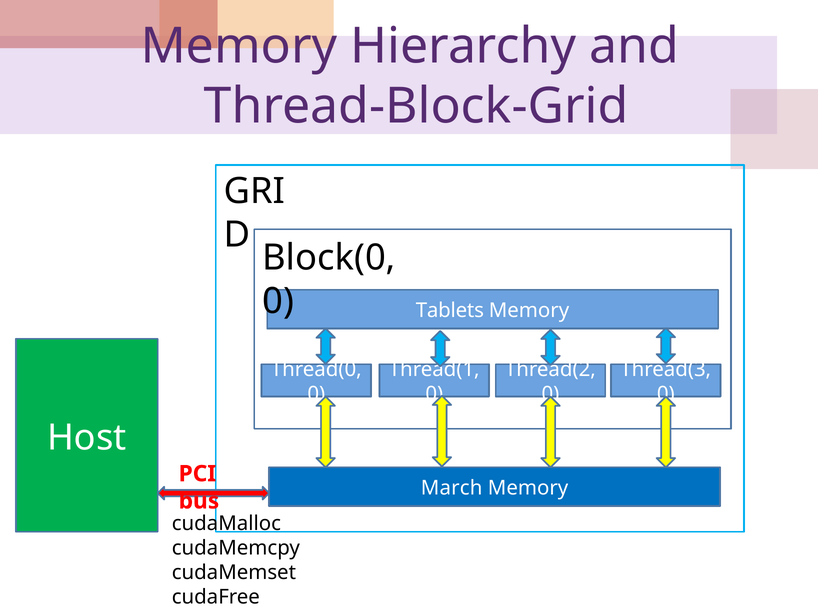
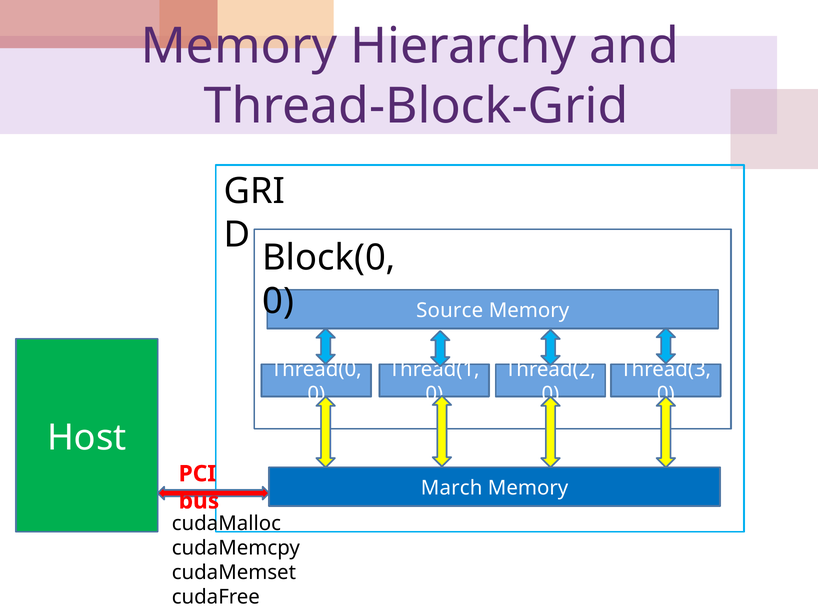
Tablets: Tablets -> Source (450, 311)
